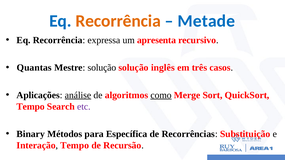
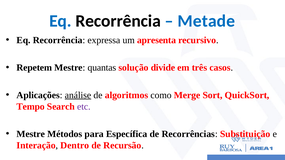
Recorrência colour: orange -> black (118, 21)
Quantas: Quantas -> Repetem (34, 68)
Mestre solução: solução -> quantas (102, 68)
inglês: inglês -> divide (163, 68)
como underline: present -> none (161, 95)
Binary: Binary -> Mestre (31, 134)
Interação Tempo: Tempo -> Dentro (75, 146)
